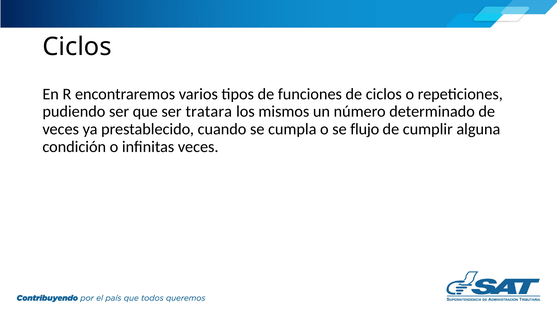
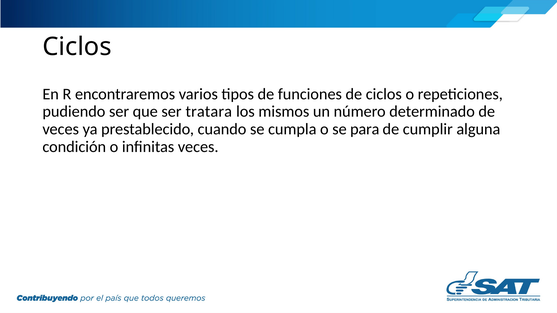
flujo: flujo -> para (365, 129)
